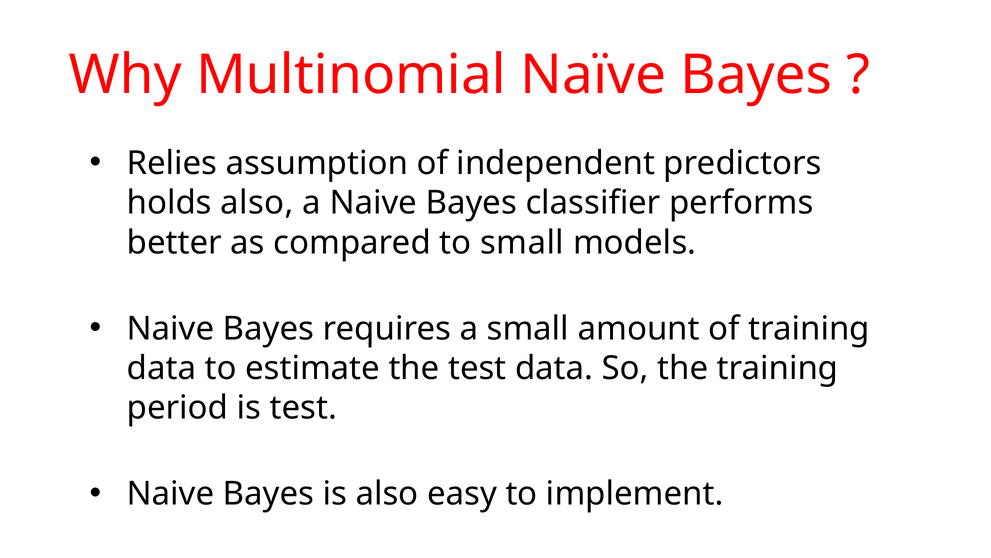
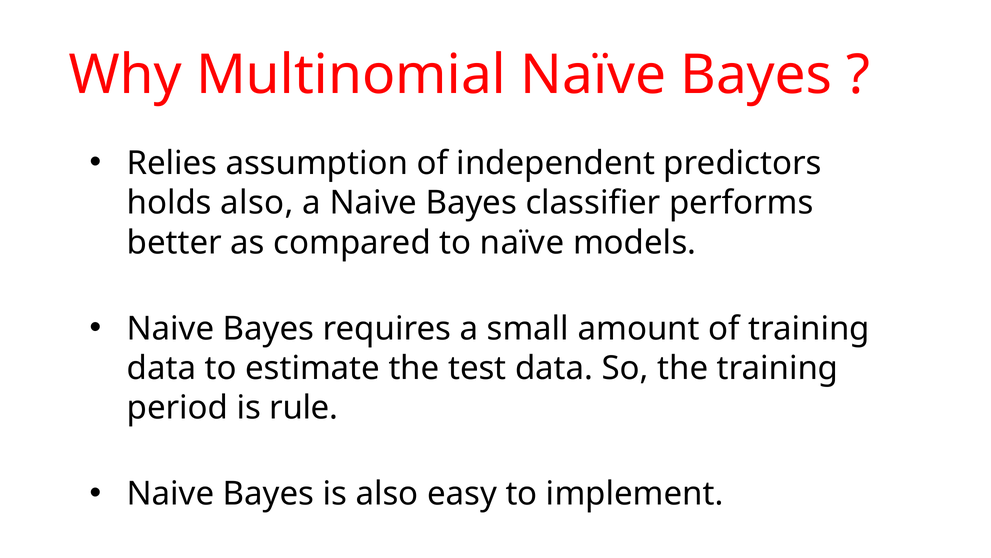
to small: small -> naïve (522, 242)
is test: test -> rule (304, 408)
